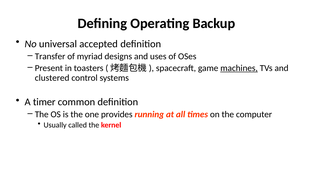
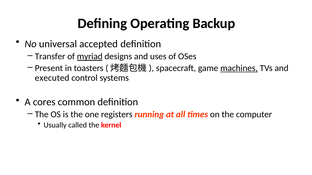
myriad underline: none -> present (90, 57)
clustered: clustered -> executed (52, 78)
timer: timer -> cores (44, 102)
provides: provides -> registers (117, 115)
